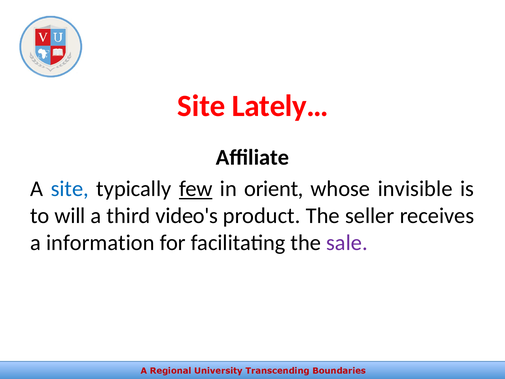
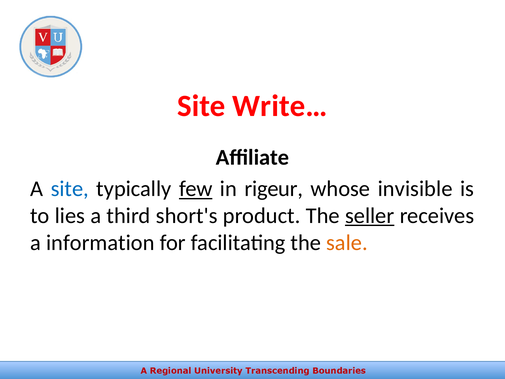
Lately…: Lately… -> Write… (280, 106)
orient: orient -> rigeur (274, 189)
will: will -> lies (70, 216)
video's: video's -> short's (187, 216)
seller underline: none -> present (370, 216)
sale colour: purple -> orange (347, 243)
